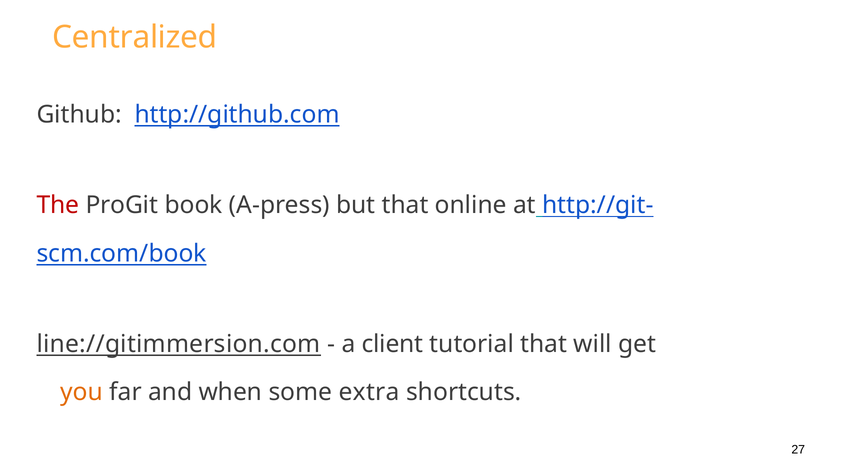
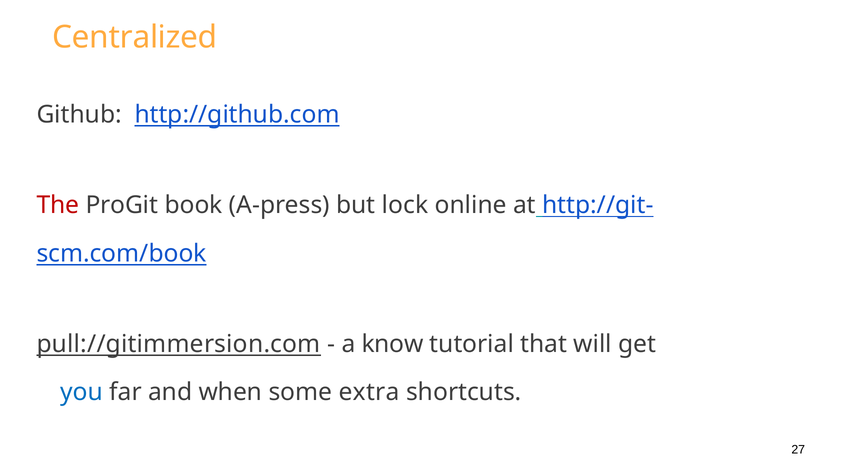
but that: that -> lock (405, 205)
line://gitimmersion.com: line://gitimmersion.com -> pull://gitimmersion.com (178, 344)
client: client -> know (392, 344)
you colour: orange -> blue (82, 393)
